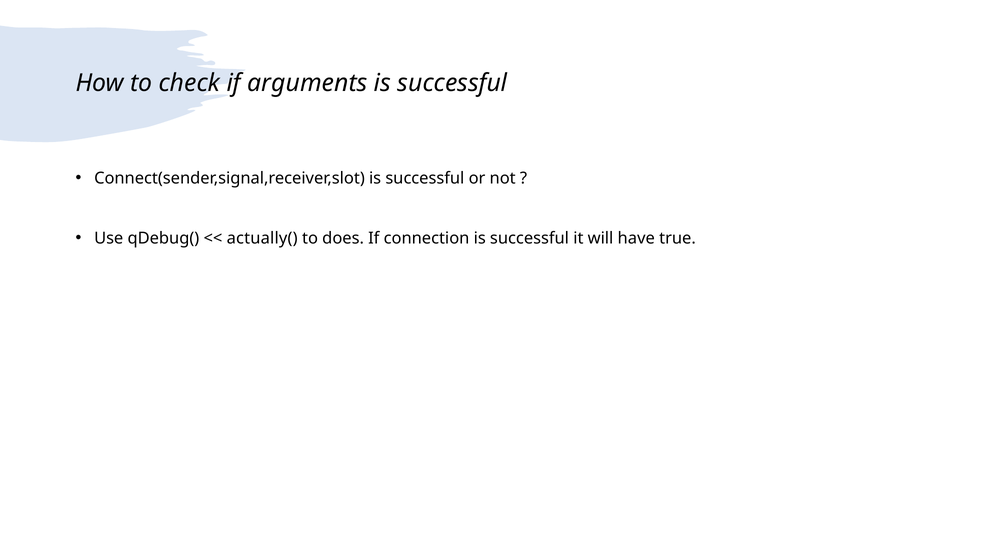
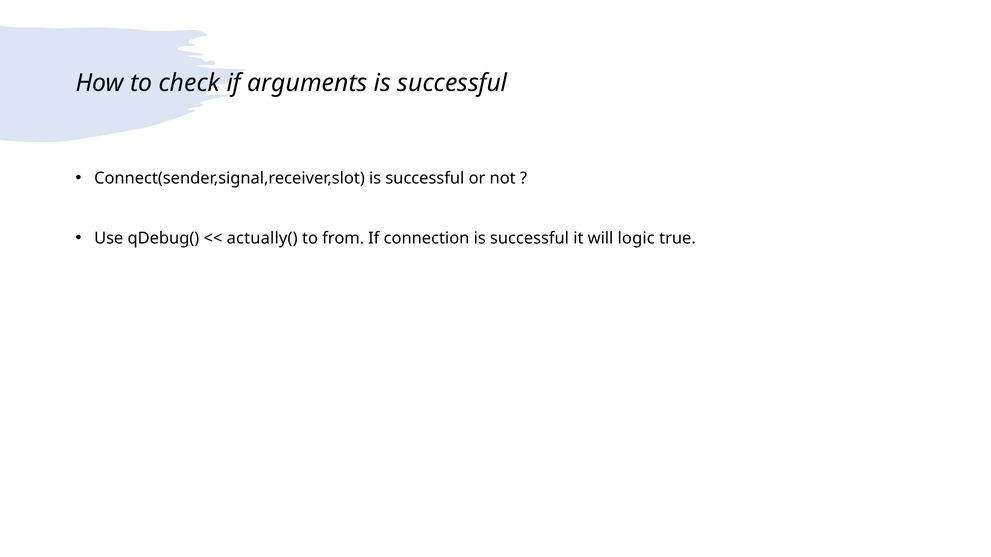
does: does -> from (343, 239)
have: have -> logic (636, 239)
